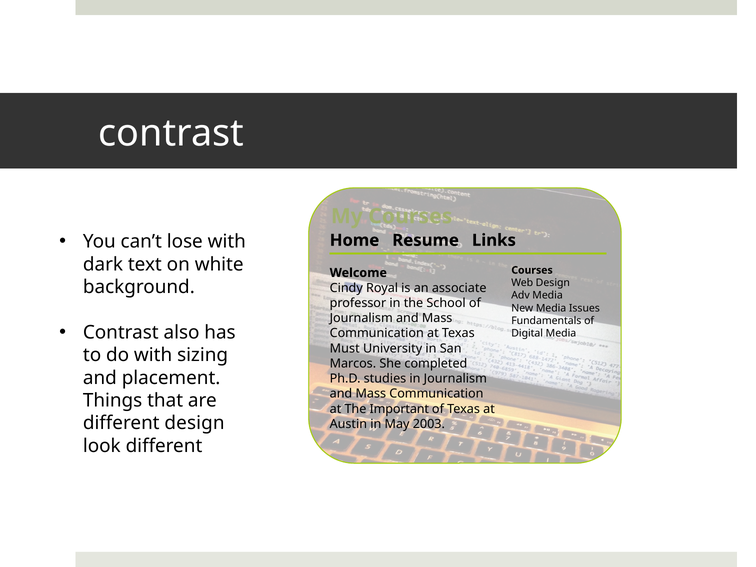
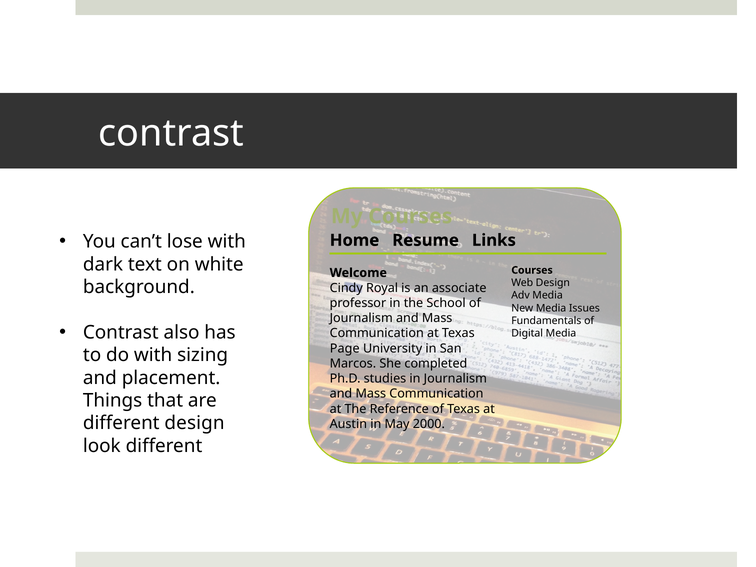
Must: Must -> Page (345, 348)
Important: Important -> Reference (399, 409)
2003: 2003 -> 2000 (429, 424)
